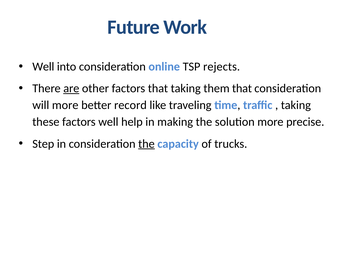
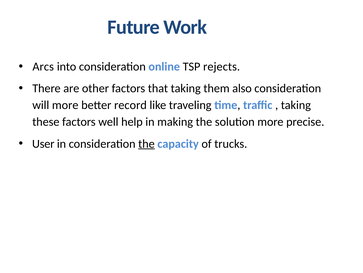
Well: Well -> Arcs (43, 67)
are underline: present -> none (71, 88)
them that: that -> also (242, 88)
Step: Step -> User (43, 143)
